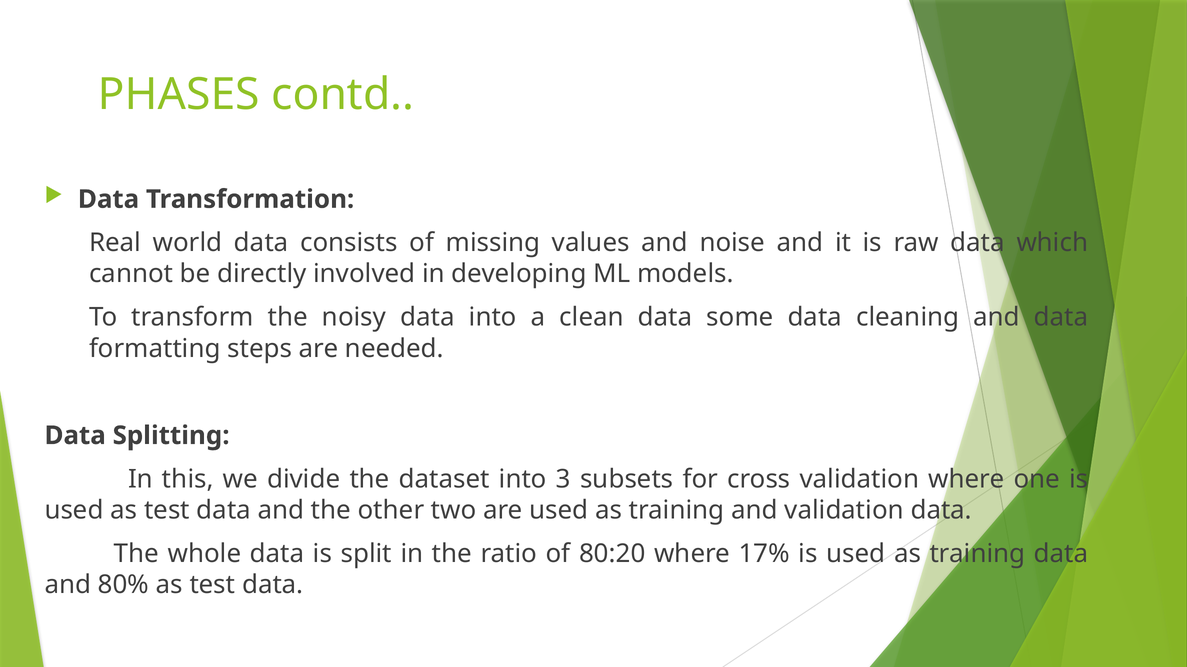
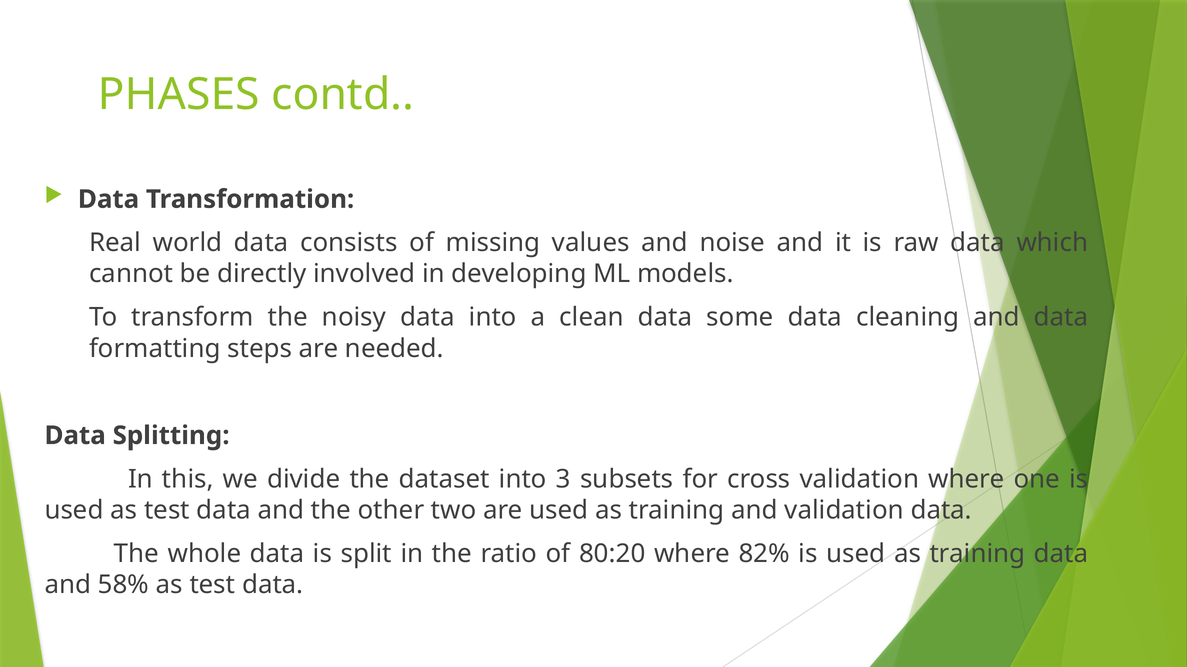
17%: 17% -> 82% (764, 554)
80%: 80% -> 58% (123, 585)
